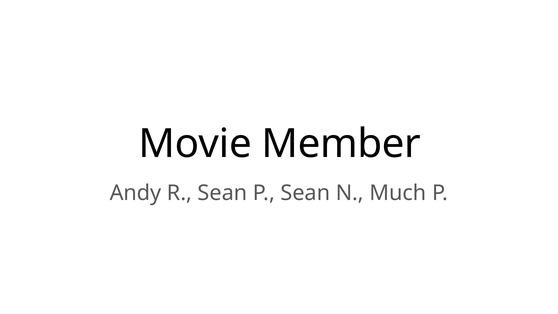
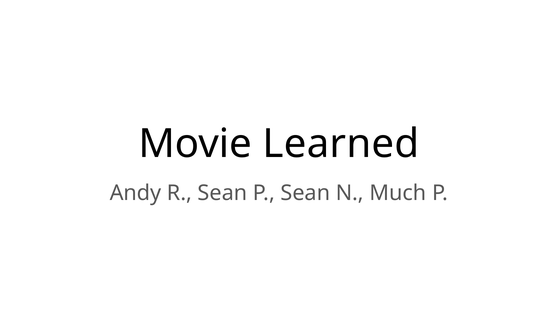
Member: Member -> Learned (341, 144)
